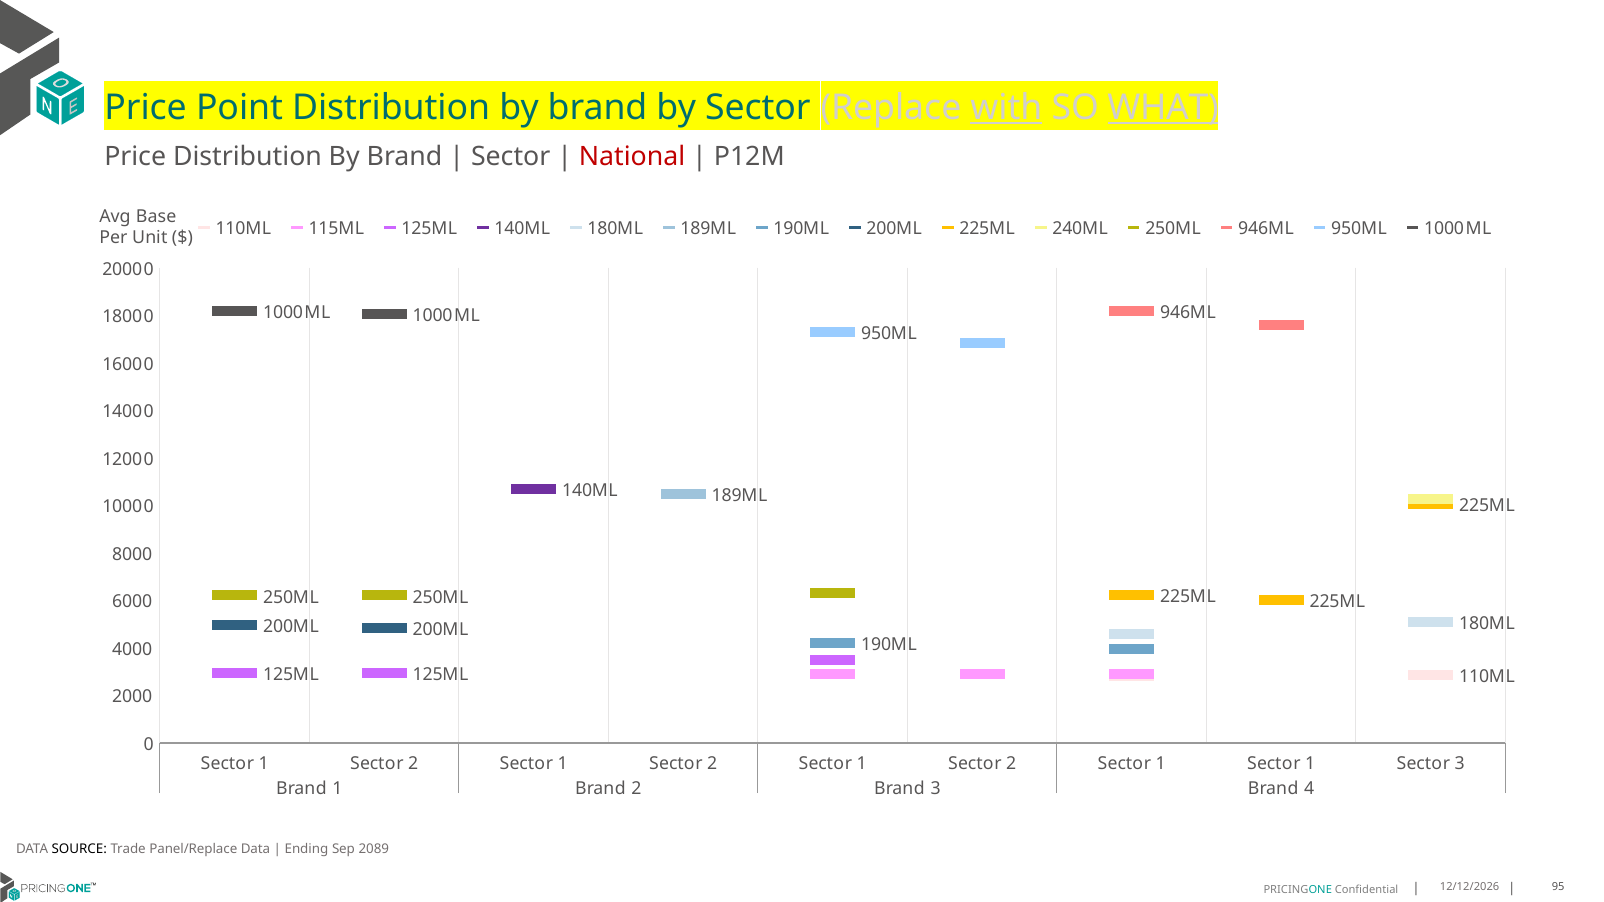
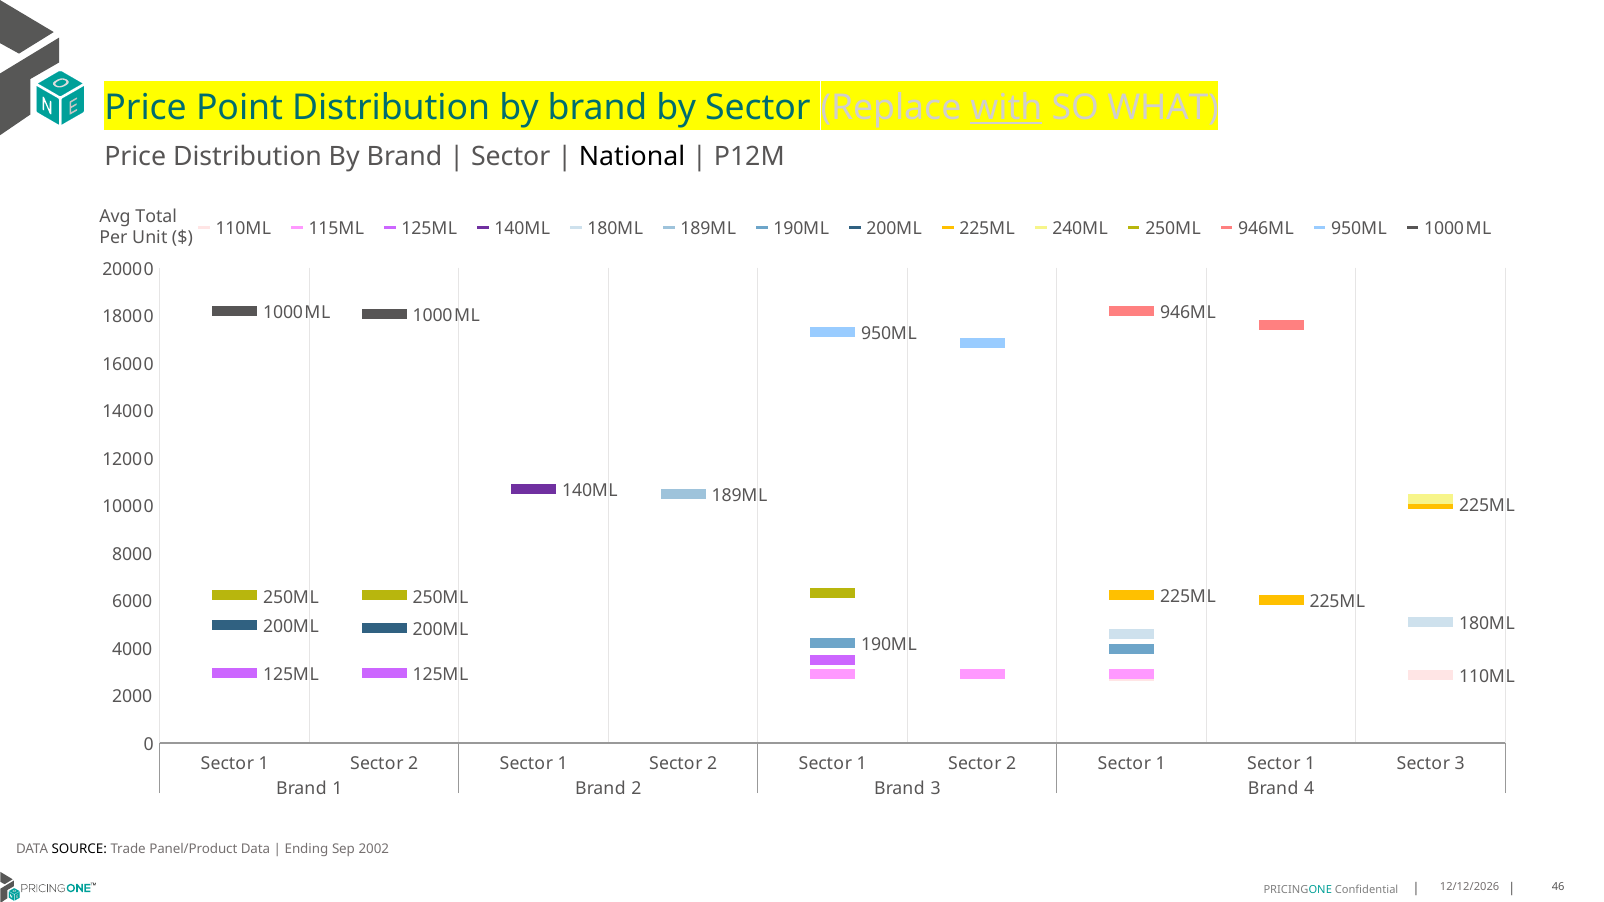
WHAT underline: present -> none (1163, 108)
National colour: red -> black (632, 156)
Base: Base -> Total (156, 217)
Panel/Replace: Panel/Replace -> Panel/Product (193, 850)
2089: 2089 -> 2002 (374, 850)
95: 95 -> 46 (1558, 887)
